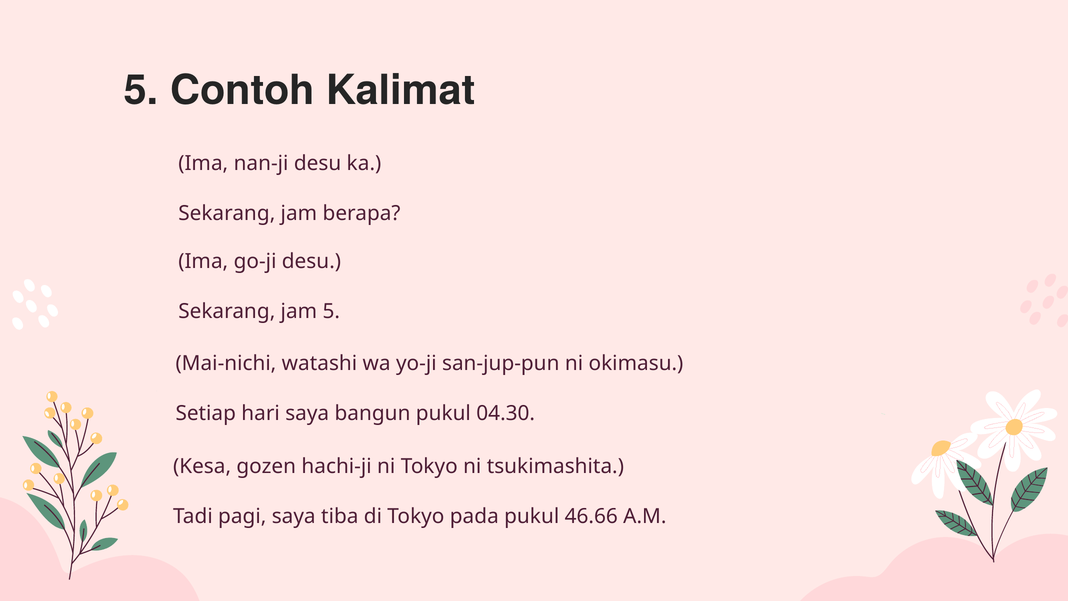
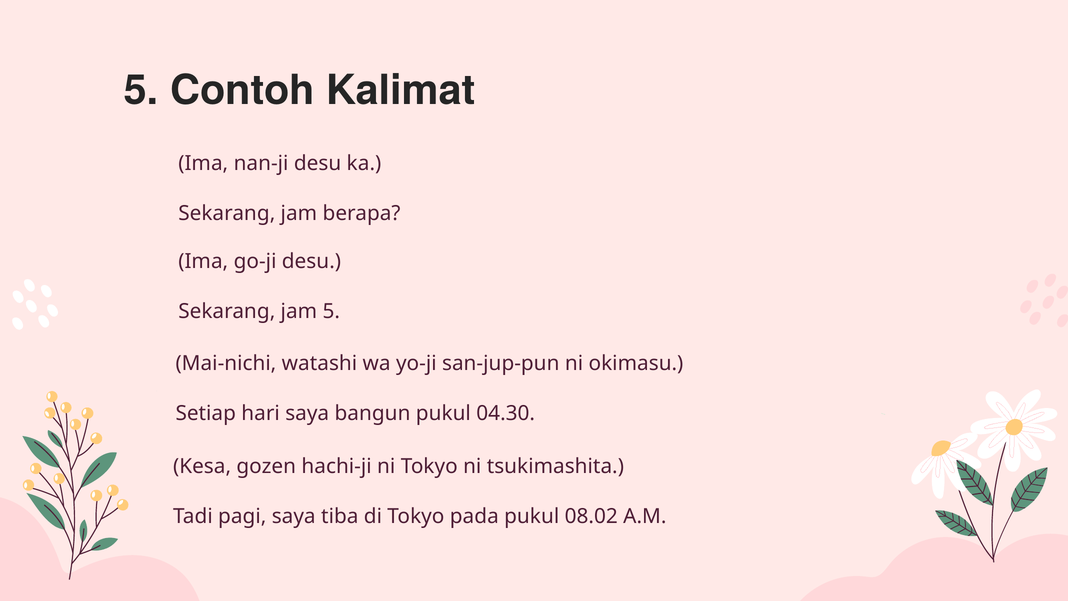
46.66: 46.66 -> 08.02 (591, 516)
